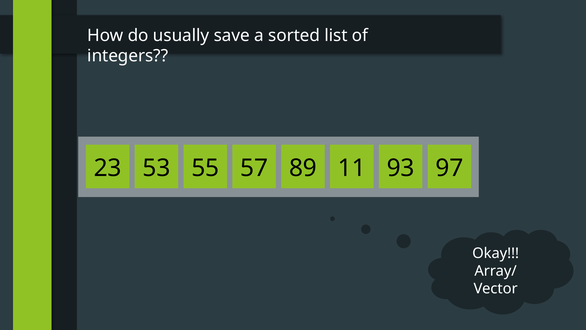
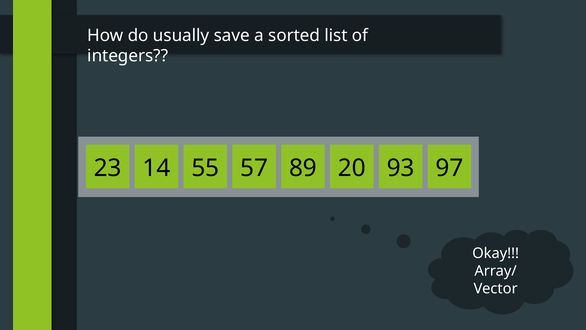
53: 53 -> 14 (156, 168)
11: 11 -> 20 (352, 168)
